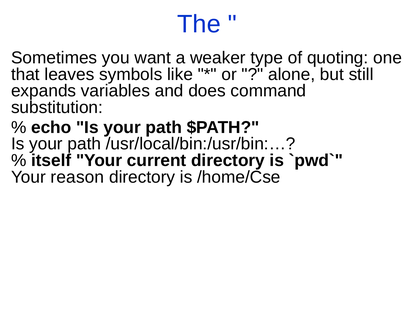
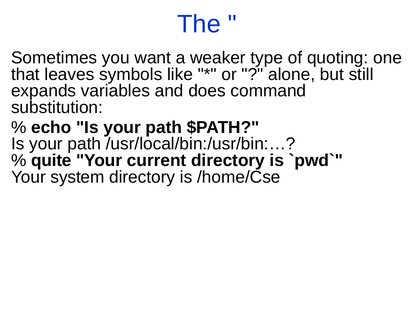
itself: itself -> quite (51, 161)
reason: reason -> system (78, 177)
